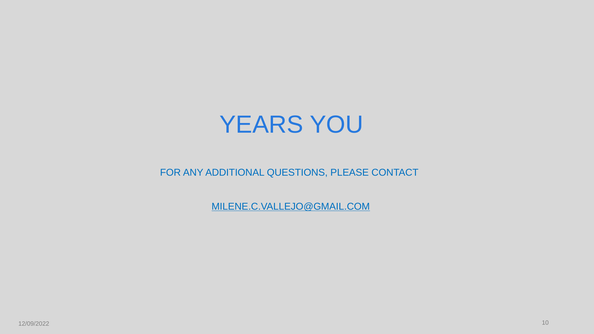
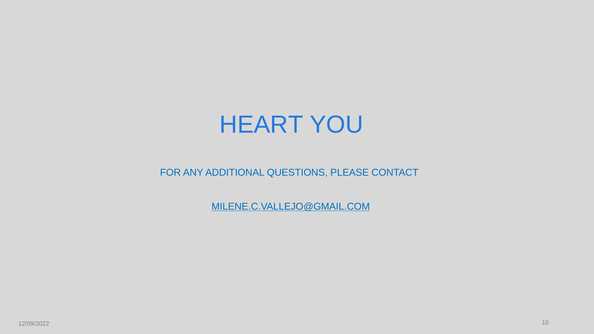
YEARS: YEARS -> HEART (261, 125)
